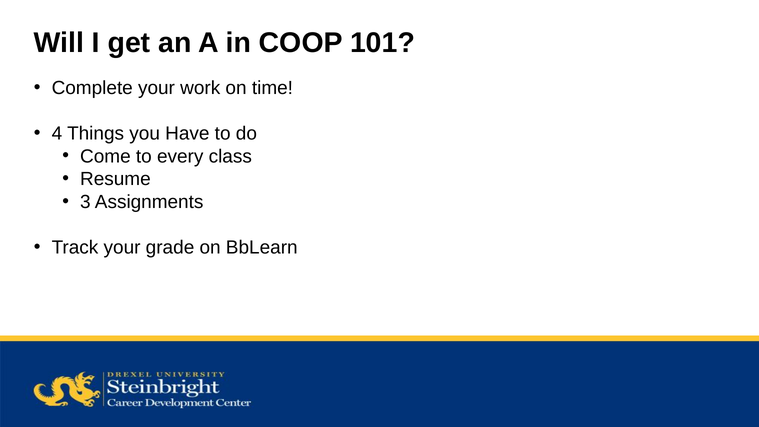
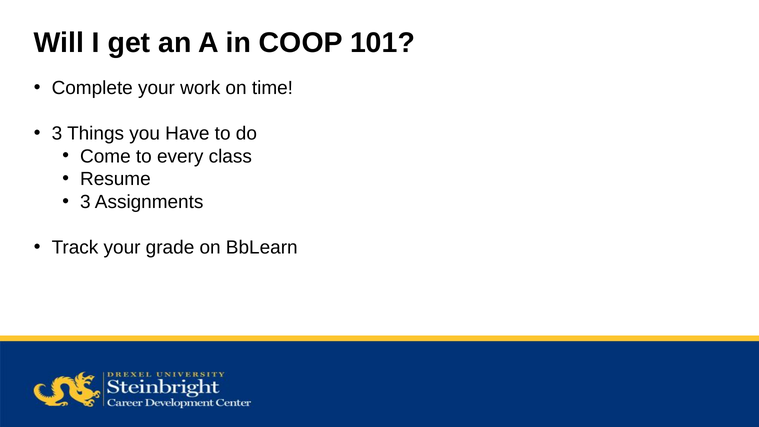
4: 4 -> 3 (57, 133)
